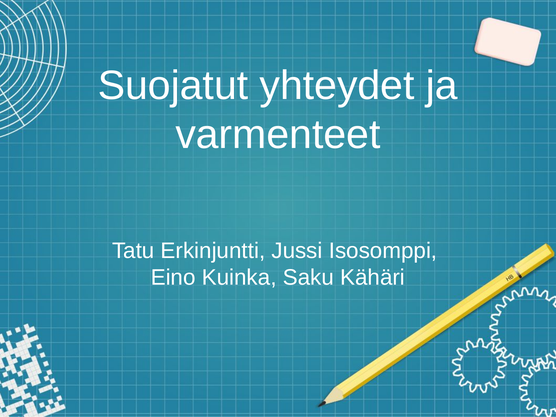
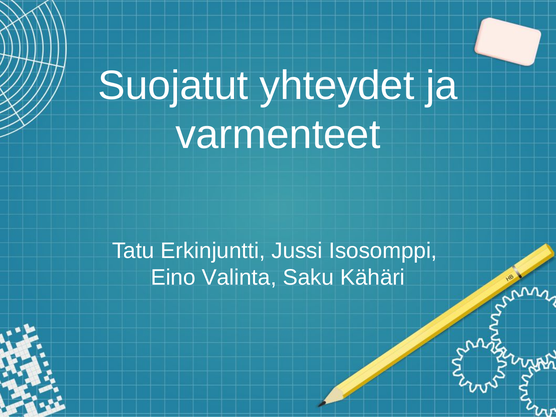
Kuinka: Kuinka -> Valinta (239, 278)
